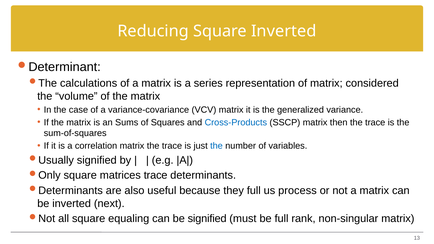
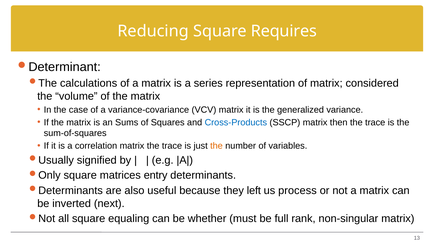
Square Inverted: Inverted -> Requires (284, 31)
the colour: blue -> orange (216, 146)
matrices trace: trace -> entry (156, 175)
they full: full -> left (254, 191)
be signified: signified -> whether (207, 219)
